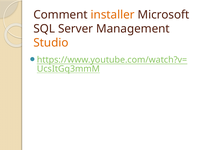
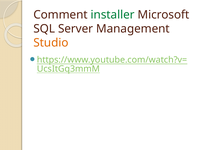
installer colour: orange -> green (113, 15)
